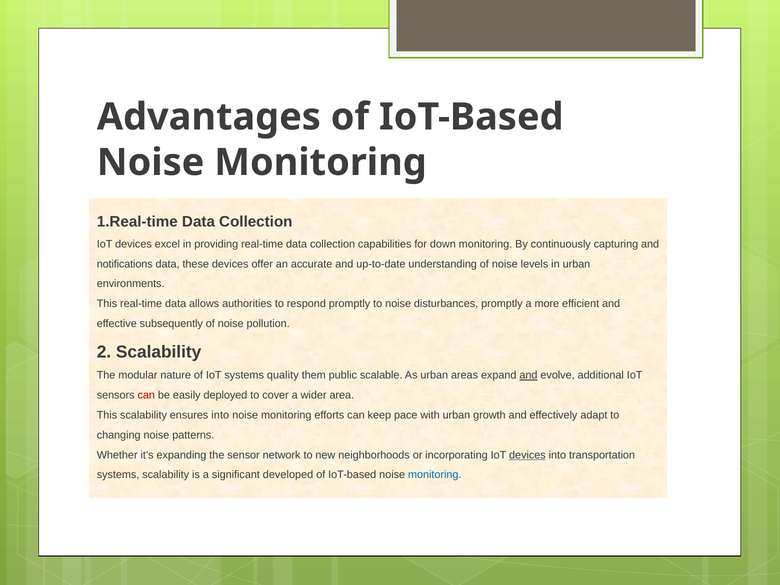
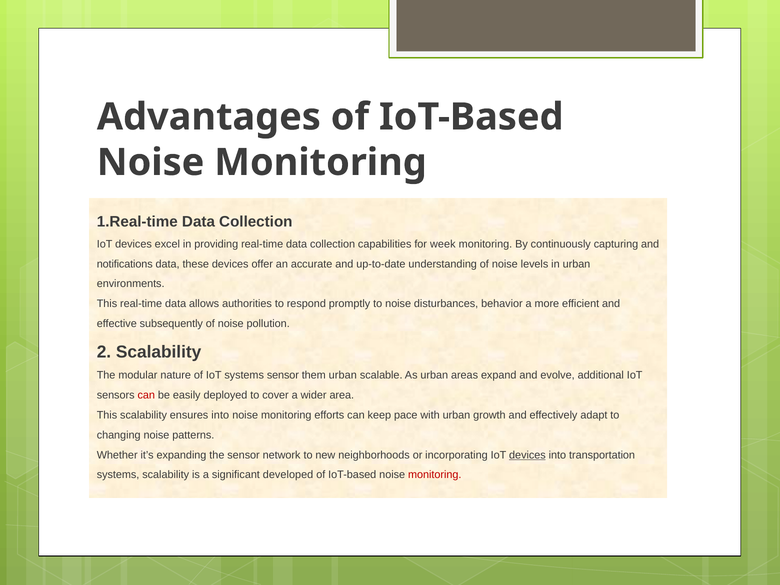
down: down -> week (443, 244)
disturbances promptly: promptly -> behavior (502, 304)
systems quality: quality -> sensor (283, 375)
them public: public -> urban (343, 375)
and underline: present -> none (528, 375)
monitoring colour: blue -> red (435, 475)
